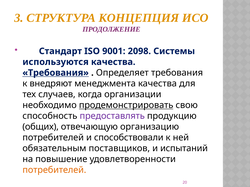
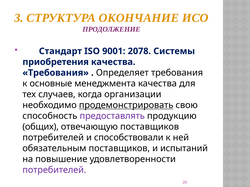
КОНЦЕПЦИЯ: КОНЦЕПЦИЯ -> ОКОНЧАНИЕ (139, 18)
2098: 2098 -> 2078 (139, 51)
используются: используются -> приобретения (56, 62)
Требования underline: present -> none (56, 73)
внедряют: внедряют -> основные (51, 84)
отвечающую организацию: организацию -> поставщиков (150, 127)
потребителей colour: orange -> purple (54, 170)
